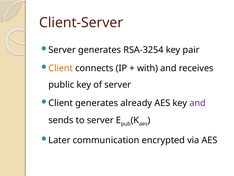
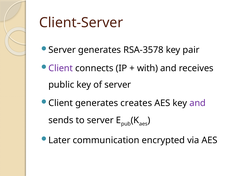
RSA-3254: RSA-3254 -> RSA-3578 (143, 50)
Client colour: orange -> purple (61, 68)
already: already -> creates (136, 103)
